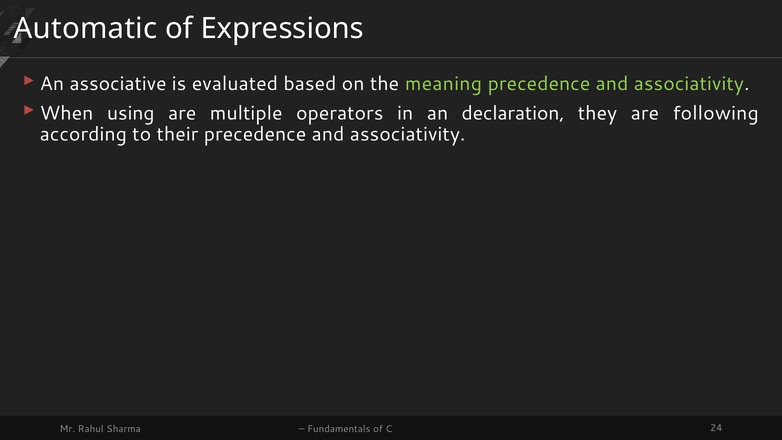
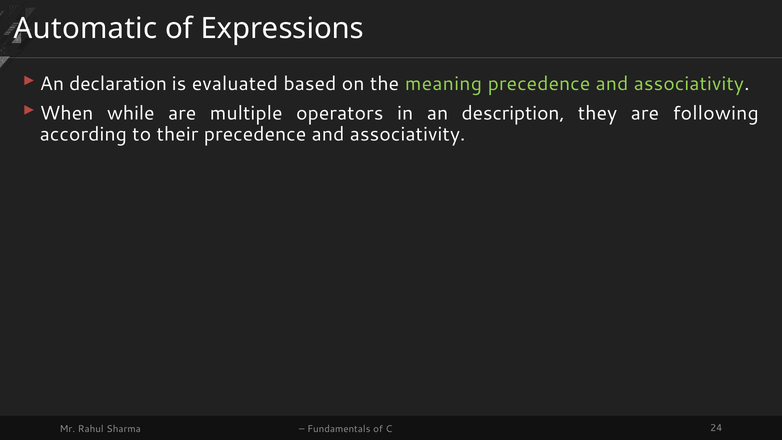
associative: associative -> declaration (118, 84)
using: using -> while (131, 113)
declaration: declaration -> description (513, 113)
